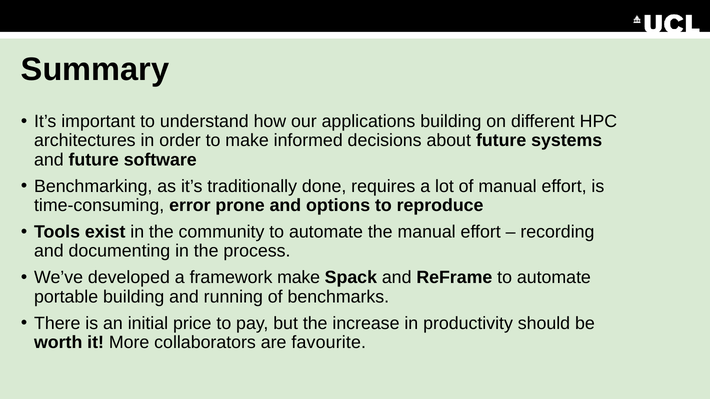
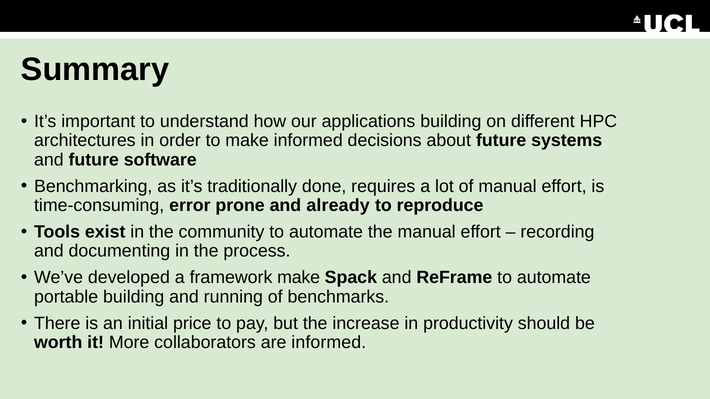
options: options -> already (338, 206)
are favourite: favourite -> informed (329, 343)
